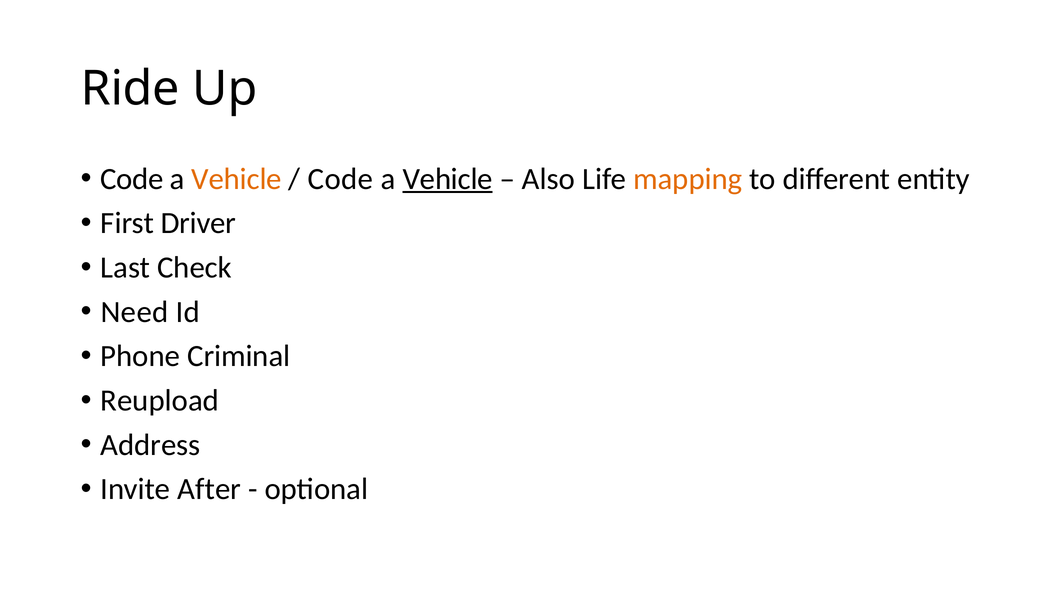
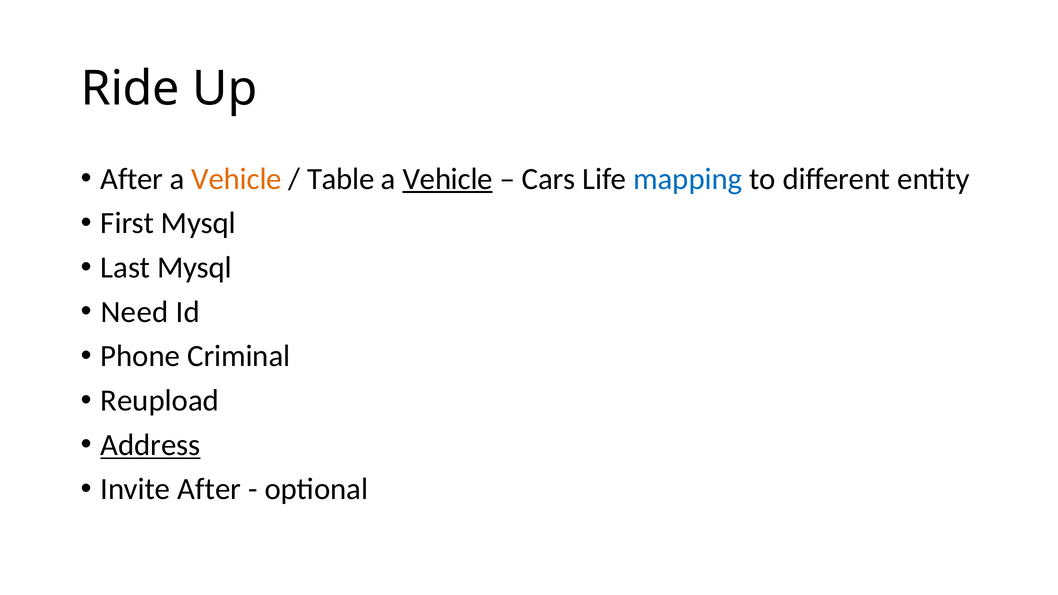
Code: Code -> After (132, 179)
Code: Code -> Table (341, 179)
Also: Also -> Cars (549, 179)
mapping colour: orange -> blue (688, 179)
First Driver: Driver -> Mysql (198, 223)
Last Check: Check -> Mysql (194, 268)
Address underline: none -> present (150, 445)
